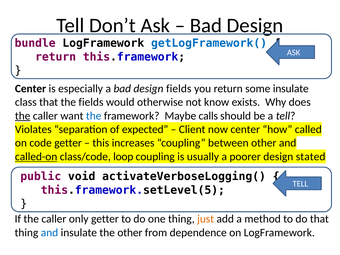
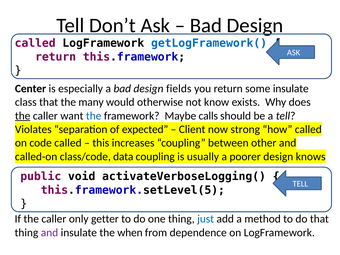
bundle: bundle -> called (35, 43)
the fields: fields -> many (91, 102)
now center: center -> strong (245, 129)
code getter: getter -> called (68, 143)
called-on underline: present -> none (36, 157)
loop: loop -> data (123, 157)
stated: stated -> knows (311, 157)
just colour: orange -> blue (206, 219)
and colour: blue -> purple (50, 233)
the other: other -> when (130, 233)
